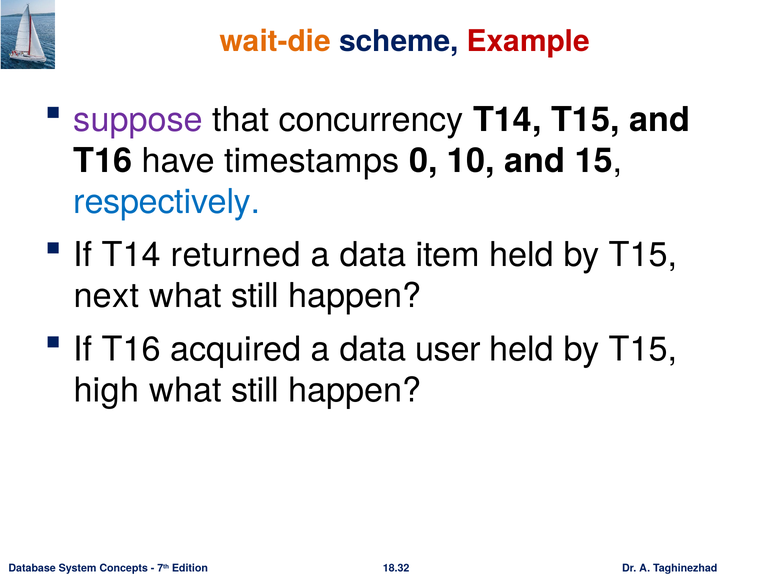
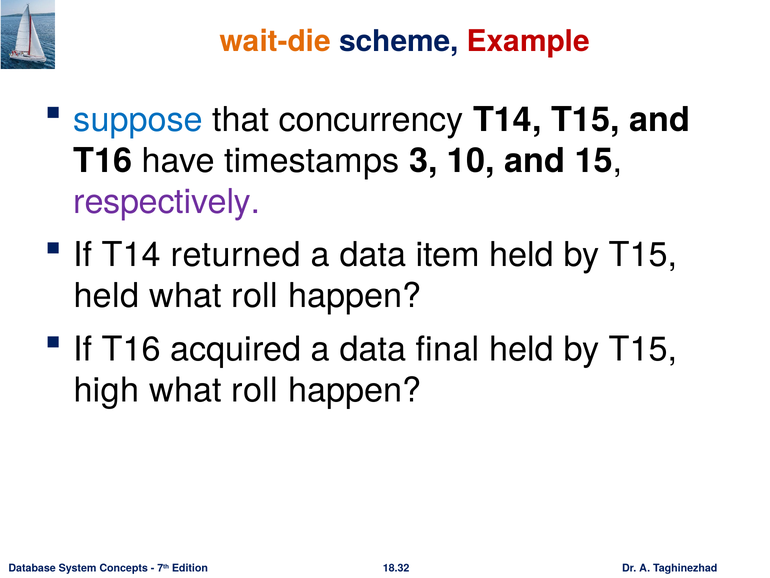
suppose colour: purple -> blue (138, 120)
0: 0 -> 3 (423, 161)
respectively colour: blue -> purple (167, 202)
next: next -> held (106, 296)
still: still -> roll (255, 296)
user: user -> final (448, 349)
still: still -> roll (255, 390)
